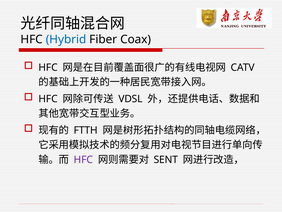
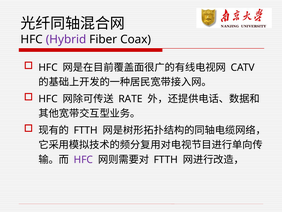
Hybrid colour: blue -> purple (66, 39)
VDSL: VDSL -> RATE (130, 99)
SENT: SENT -> FTTH (166, 159)
